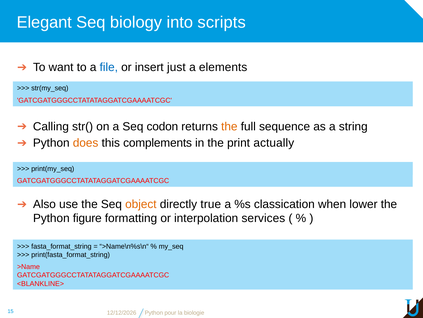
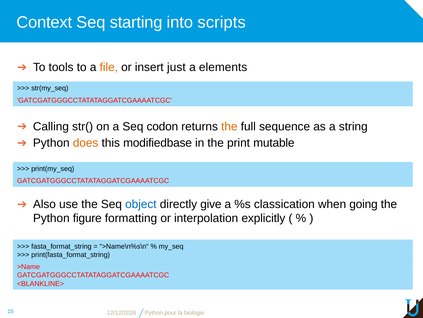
Elegant: Elegant -> Context (44, 22)
biology: biology -> starting (136, 22)
want: want -> tools (61, 67)
file colour: blue -> orange (109, 67)
complements: complements -> modifiedbase (158, 143)
actually: actually -> mutable (274, 143)
object colour: orange -> blue (141, 204)
true: true -> give (211, 204)
lower: lower -> going (364, 204)
services: services -> explicitly (263, 218)
